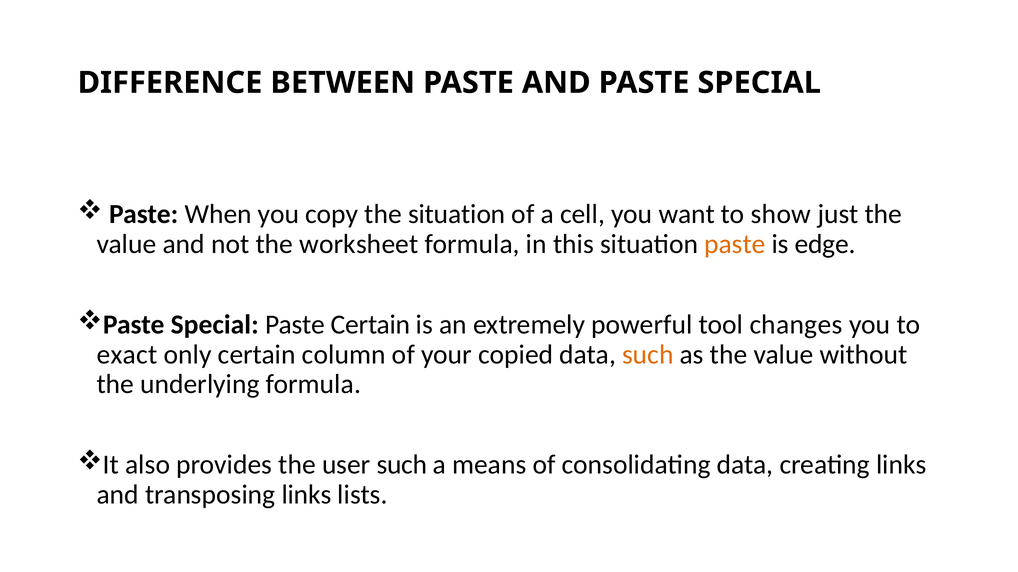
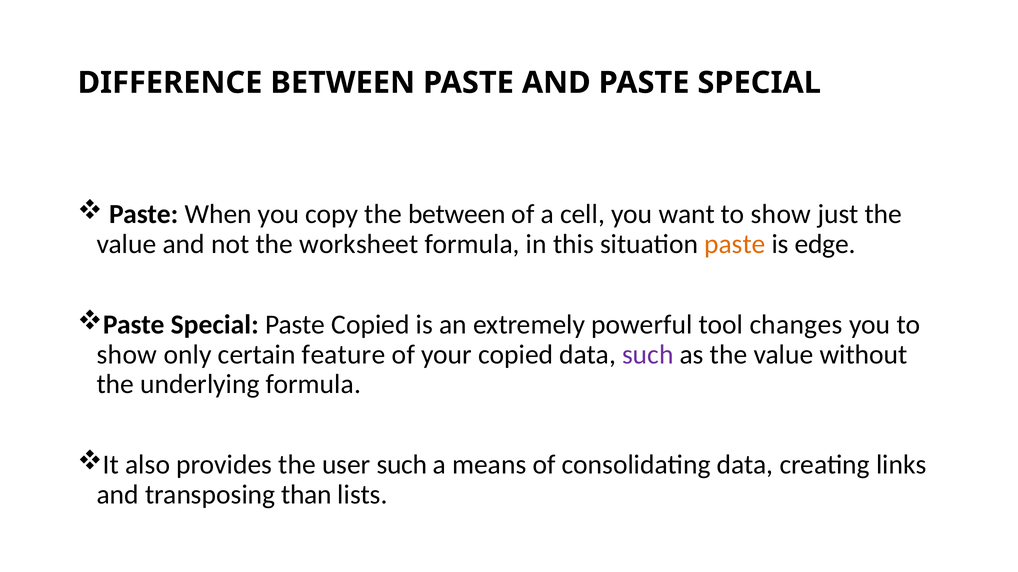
the situation: situation -> between (457, 215)
Paste Certain: Certain -> Copied (371, 325)
exact: exact -> show (127, 355)
column: column -> feature (344, 355)
such colour: orange -> purple (648, 355)
transposing links: links -> than (307, 495)
